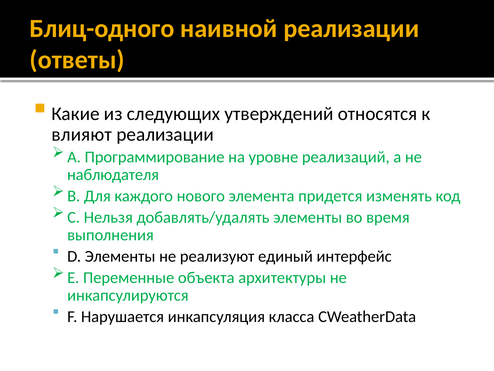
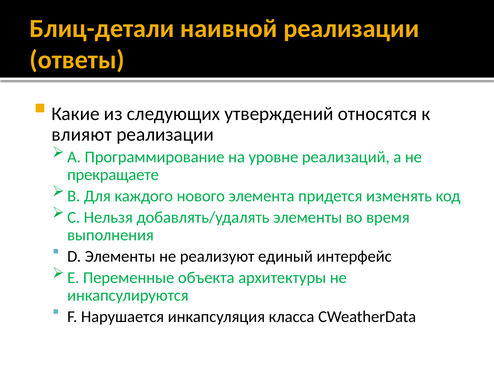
Блиц-одного: Блиц-одного -> Блиц-детали (102, 28)
наблюдателя: наблюдателя -> прекращаете (113, 175)
